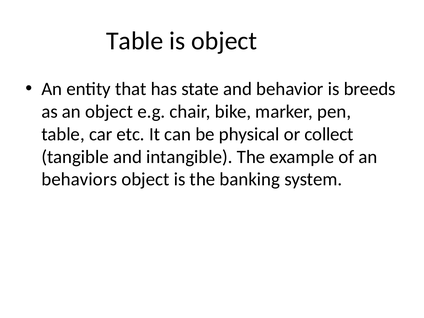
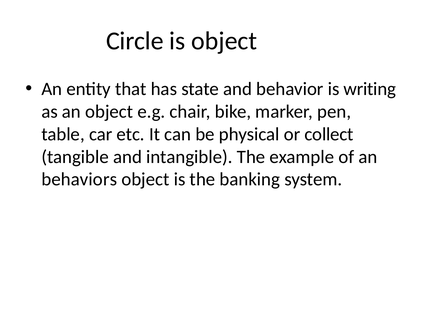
Table: Table -> Circle (135, 41)
breeds: breeds -> writing (370, 89)
